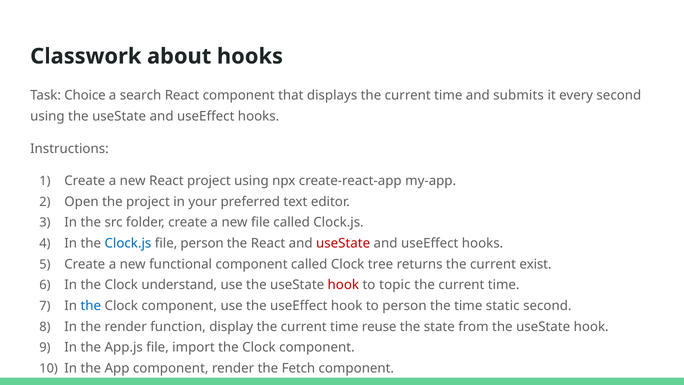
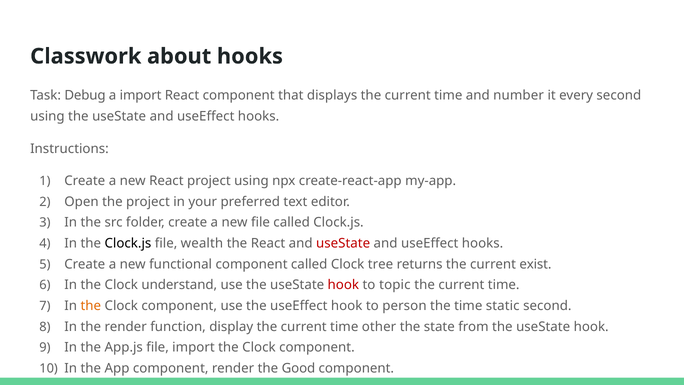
Choice: Choice -> Debug (85, 96)
a search: search -> import (141, 96)
submits: submits -> number (519, 96)
Clock.js colour: blue -> black (128, 243)
file person: person -> wealth (202, 243)
the colour: blue -> orange (91, 306)
reuse: reuse -> other (379, 326)
Fetch: Fetch -> Good (298, 368)
